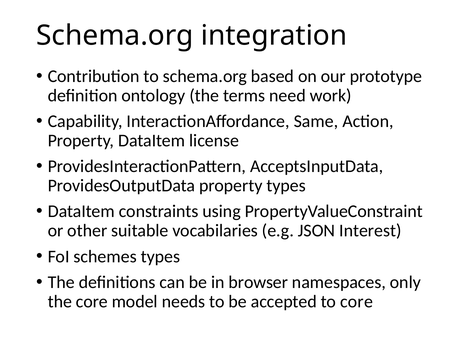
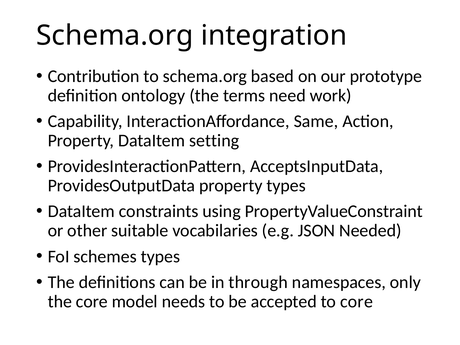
license: license -> setting (214, 141)
Interest: Interest -> Needed (370, 231)
browser: browser -> through (258, 282)
